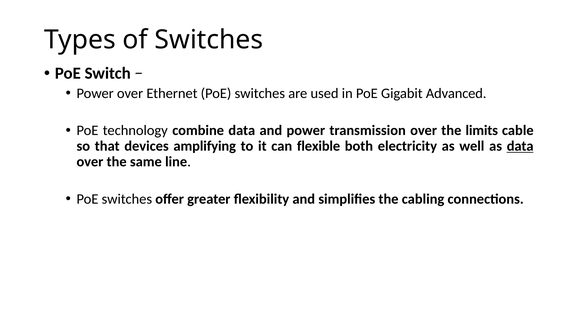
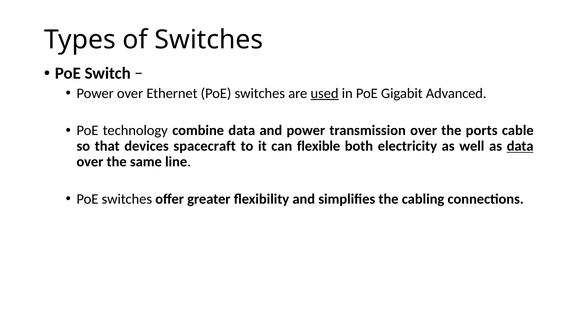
used underline: none -> present (325, 93)
limits: limits -> ports (482, 131)
amplifying: amplifying -> spacecraft (205, 146)
